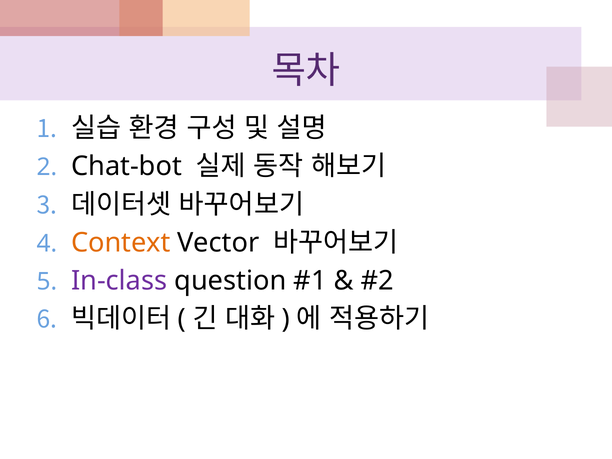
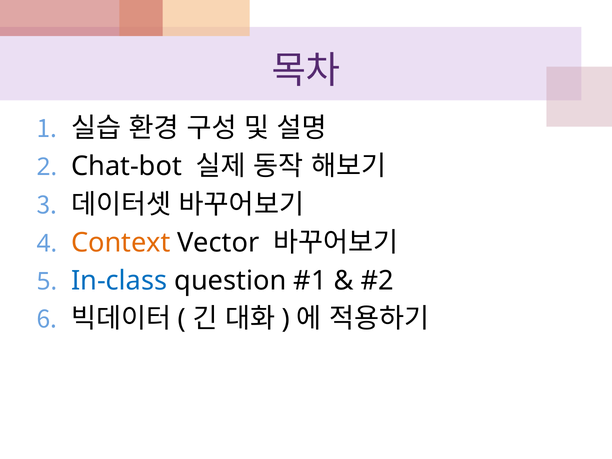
In-class colour: purple -> blue (119, 281)
